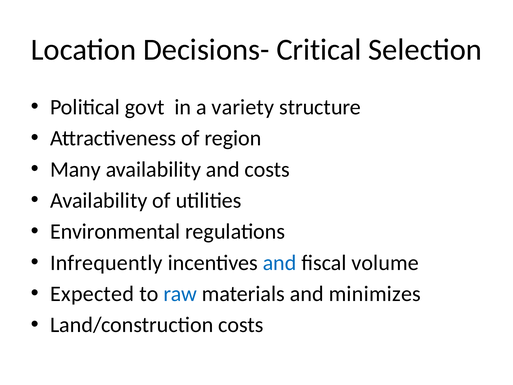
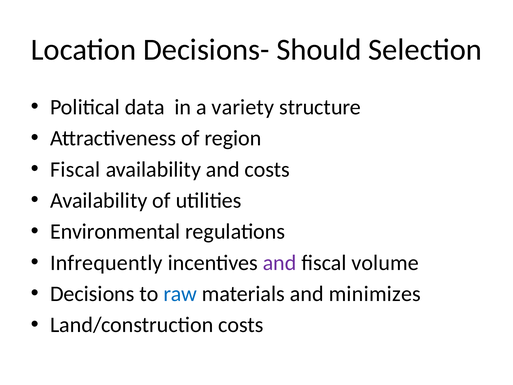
Critical: Critical -> Should (319, 50)
govt: govt -> data (145, 107)
Many: Many -> Fiscal (75, 169)
and colour: blue -> purple (280, 263)
Expected: Expected -> Decisions (92, 294)
